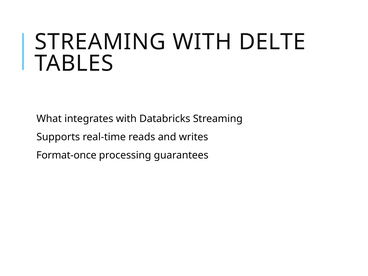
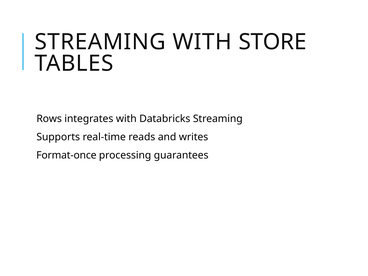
DELTE: DELTE -> STORE (273, 42)
What: What -> Rows (49, 119)
